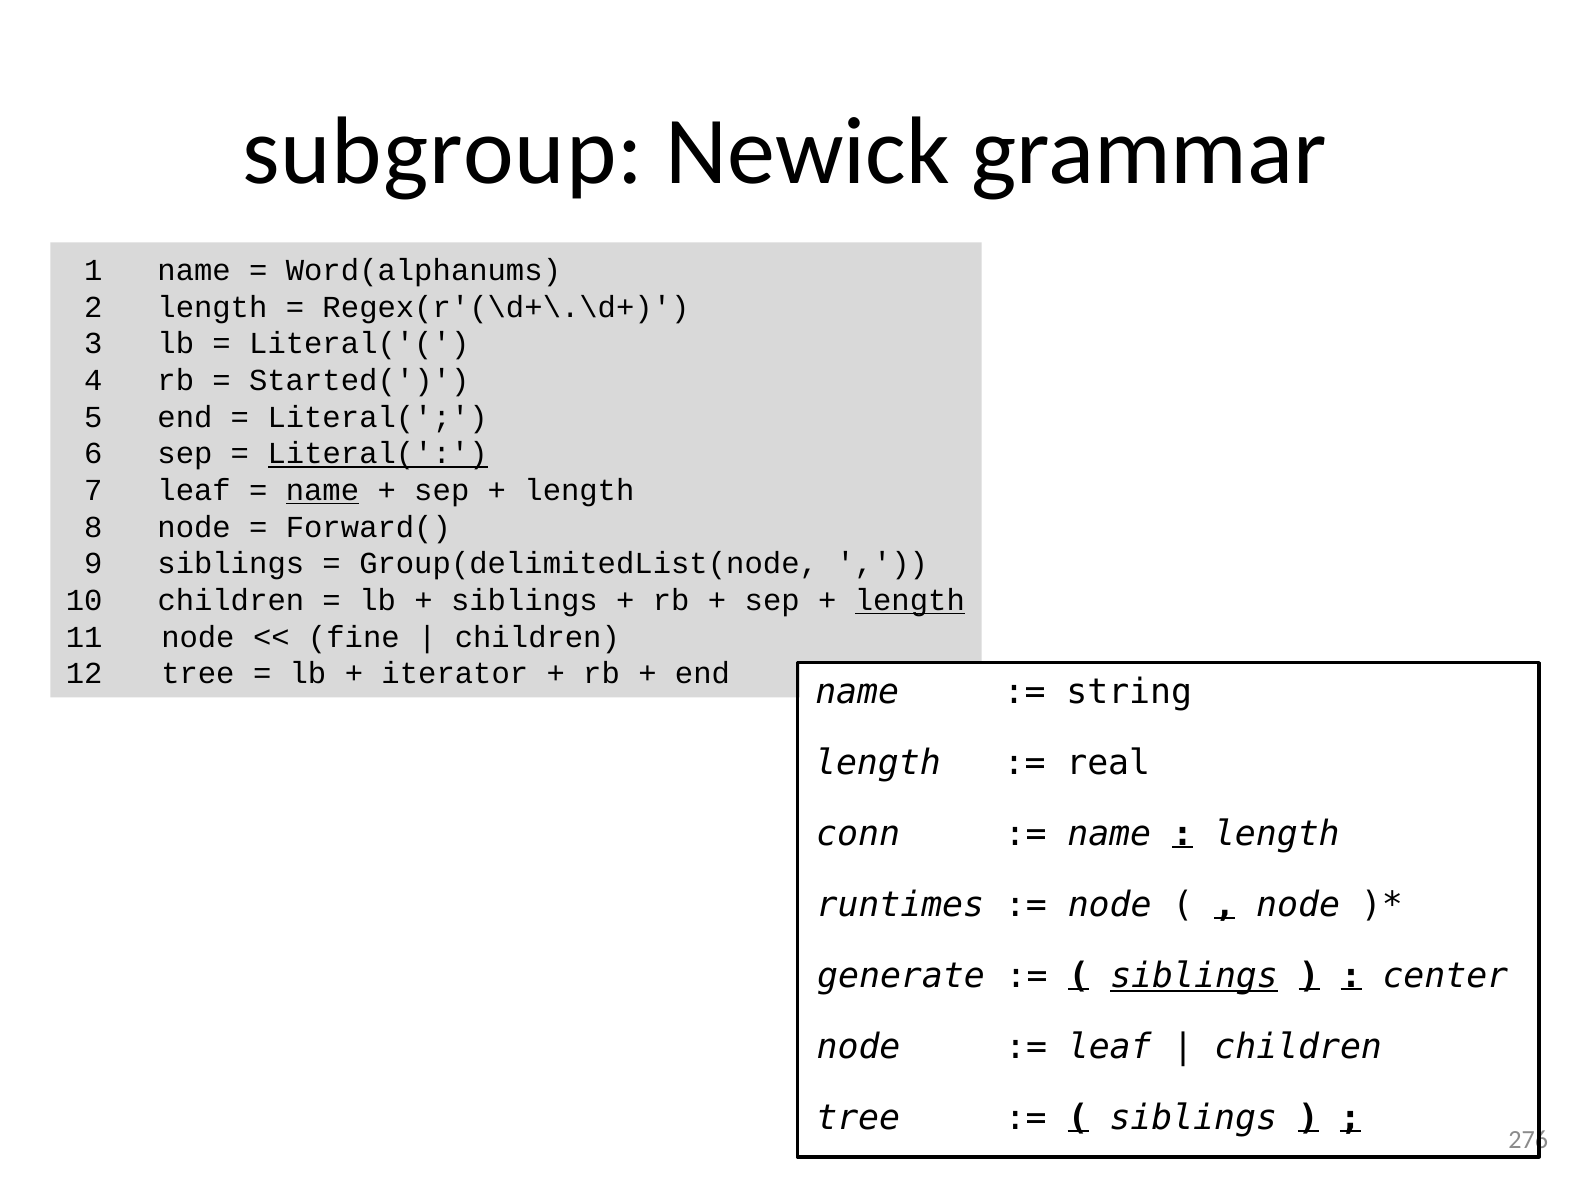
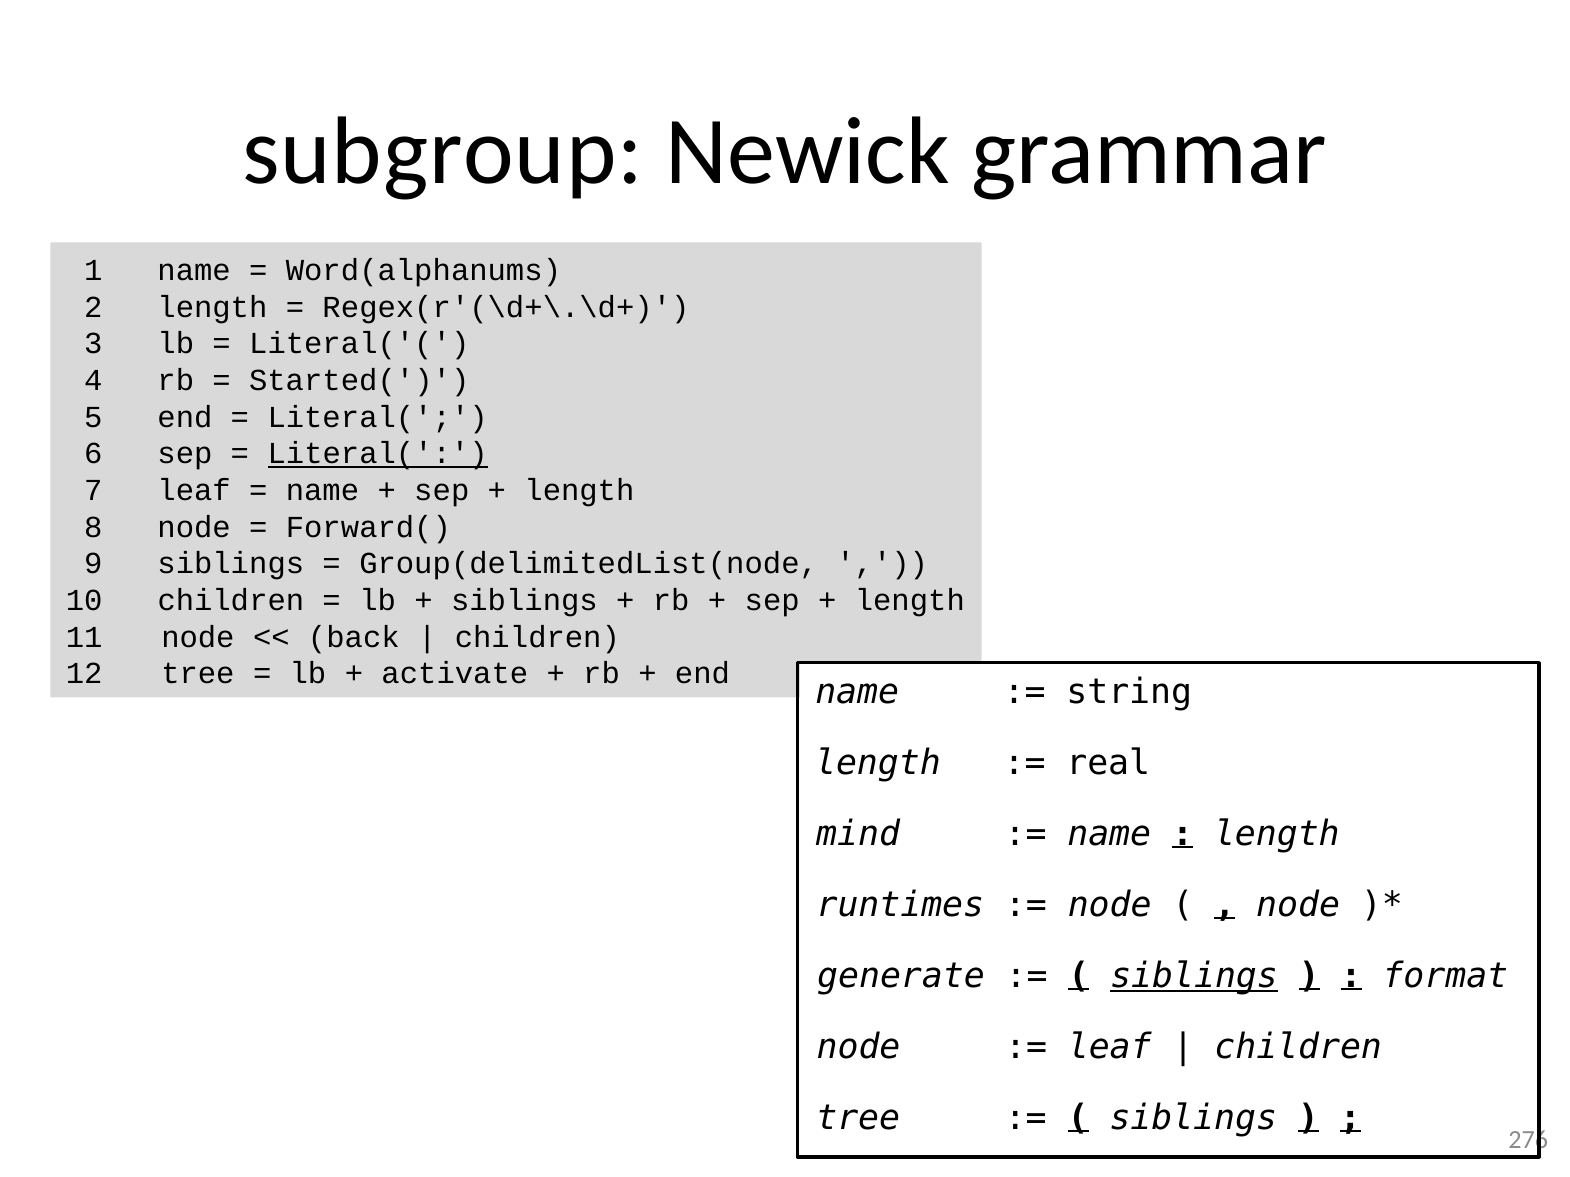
name underline: present -> none (322, 491)
length underline: present -> none (910, 601)
fine: fine -> back (354, 637)
iterator: iterator -> activate (455, 674)
conn: conn -> mind (858, 834)
center: center -> format (1445, 976)
